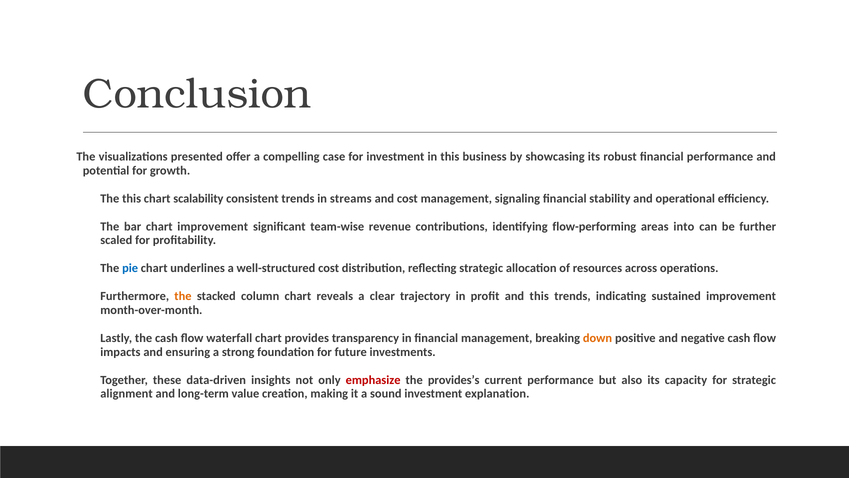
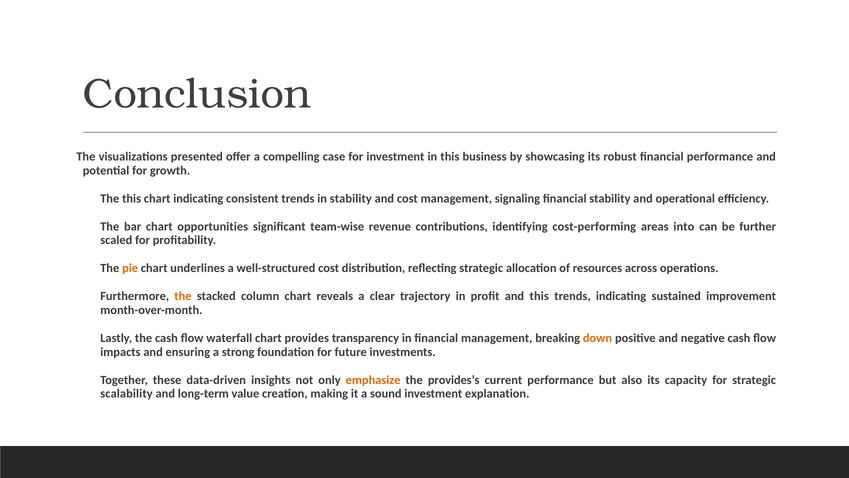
chart scalability: scalability -> indicating (198, 198)
in streams: streams -> stability (351, 198)
chart improvement: improvement -> opportunities (213, 226)
flow-performing: flow-performing -> cost-performing (594, 226)
pie colour: blue -> orange (130, 268)
emphasize colour: red -> orange (373, 380)
alignment: alignment -> scalability (126, 394)
